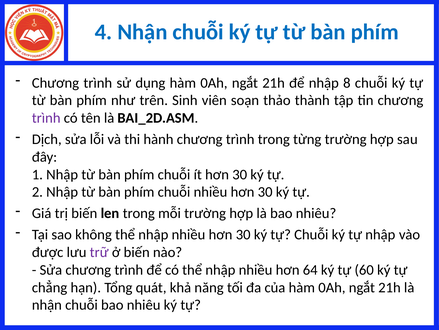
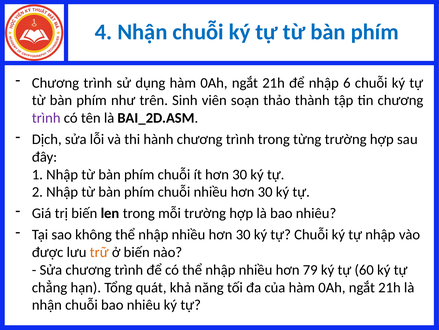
8: 8 -> 6 (347, 83)
trữ colour: purple -> orange (99, 252)
64: 64 -> 79 (310, 269)
